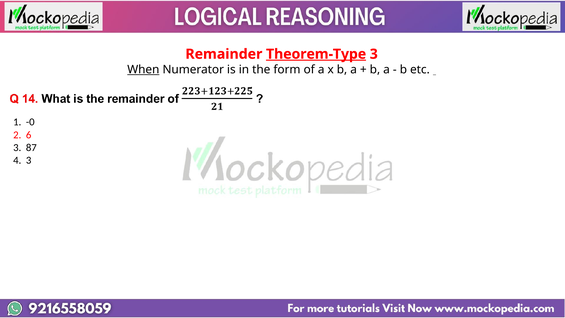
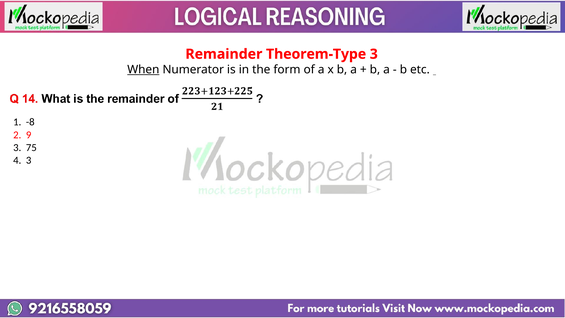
Theorem-Type underline: present -> none (316, 54)
-0: -0 -> -8 (30, 122)
6: 6 -> 9 (29, 135)
87: 87 -> 75 (31, 148)
